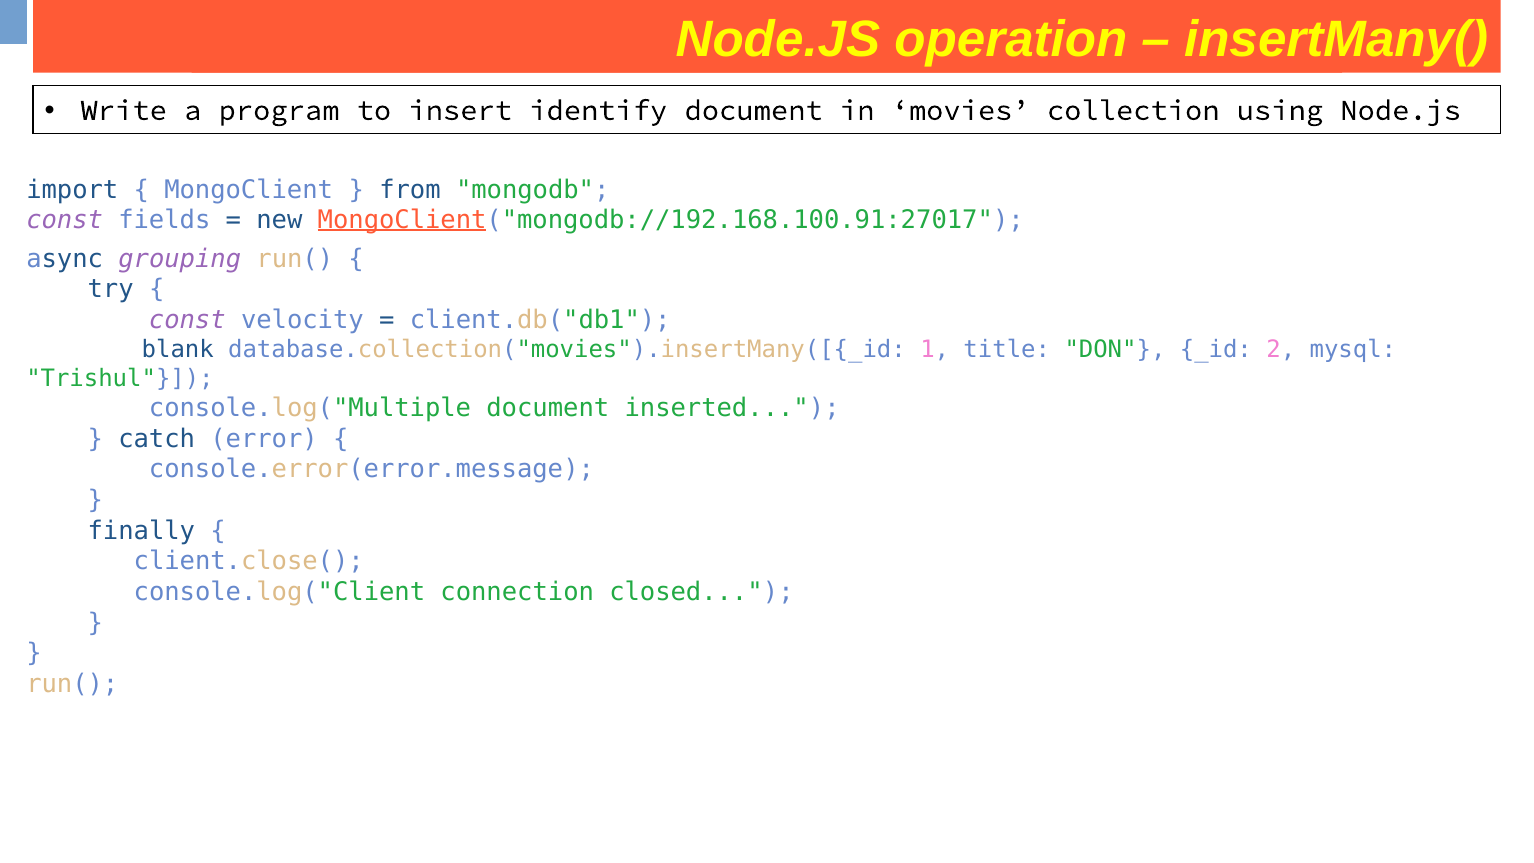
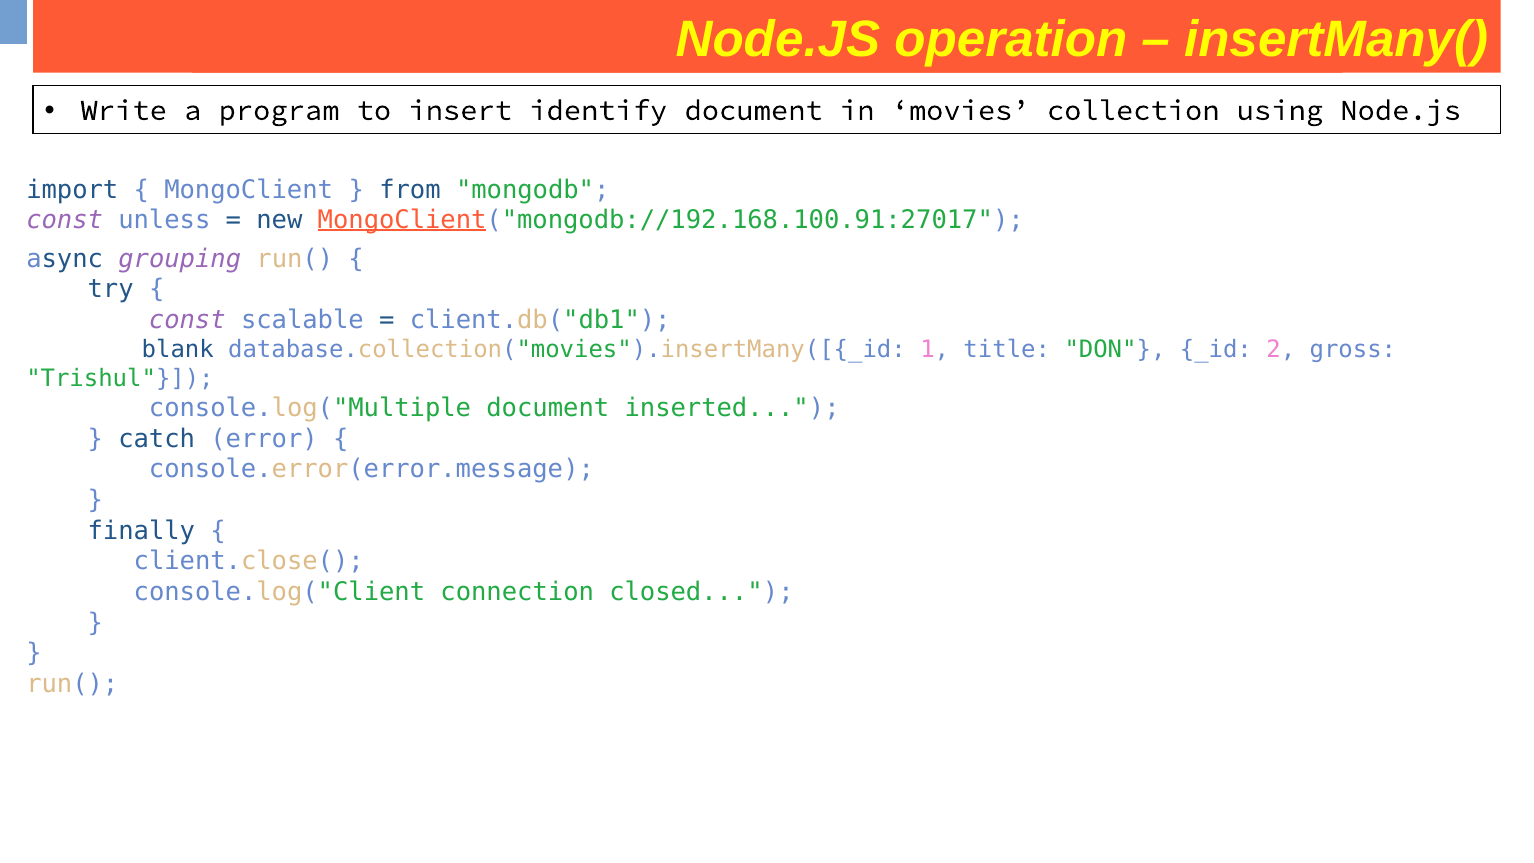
fields: fields -> unless (164, 220)
velocity: velocity -> scalable (302, 320)
mysql: mysql -> gross (1353, 350)
